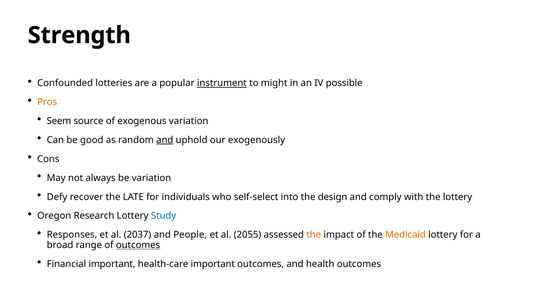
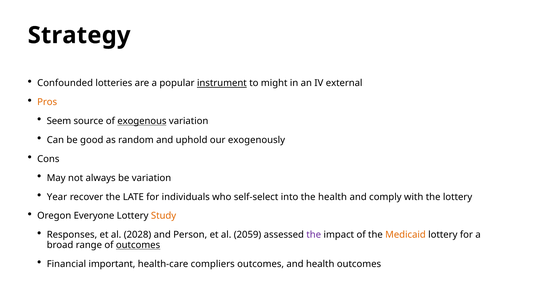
Strength: Strength -> Strategy (79, 35)
possible: possible -> external (344, 83)
exogenous underline: none -> present (142, 121)
and underline: present -> none (165, 140)
Defy: Defy -> Year (57, 197)
the design: design -> health (332, 197)
Research: Research -> Everyone (94, 216)
Study colour: blue -> orange (164, 216)
2037: 2037 -> 2028 (137, 235)
People: People -> Person (190, 235)
2055: 2055 -> 2059 (248, 235)
the colour: orange -> purple (314, 235)
health-care important: important -> compliers (213, 264)
